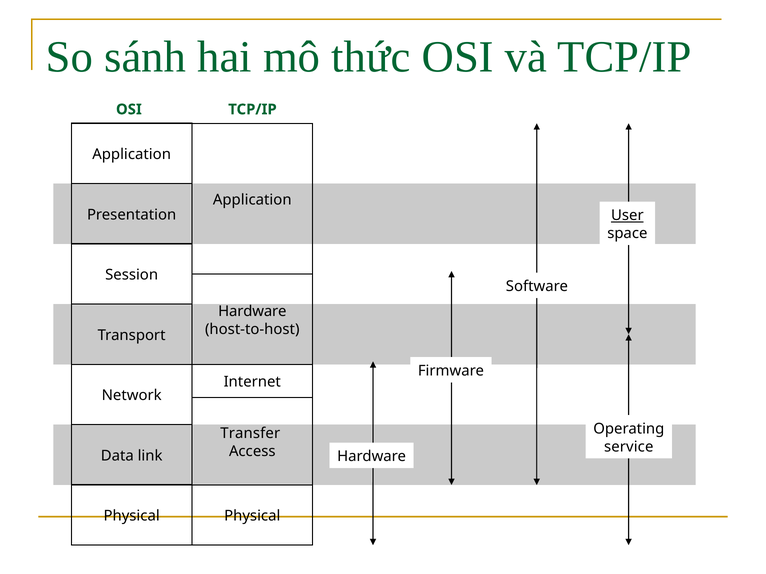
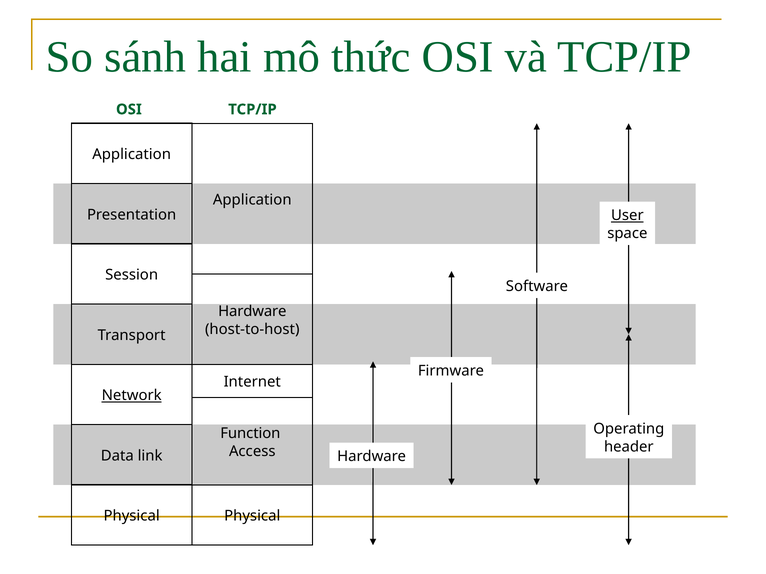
Network underline: none -> present (132, 396)
Transfer: Transfer -> Function (250, 434)
service: service -> header (629, 447)
